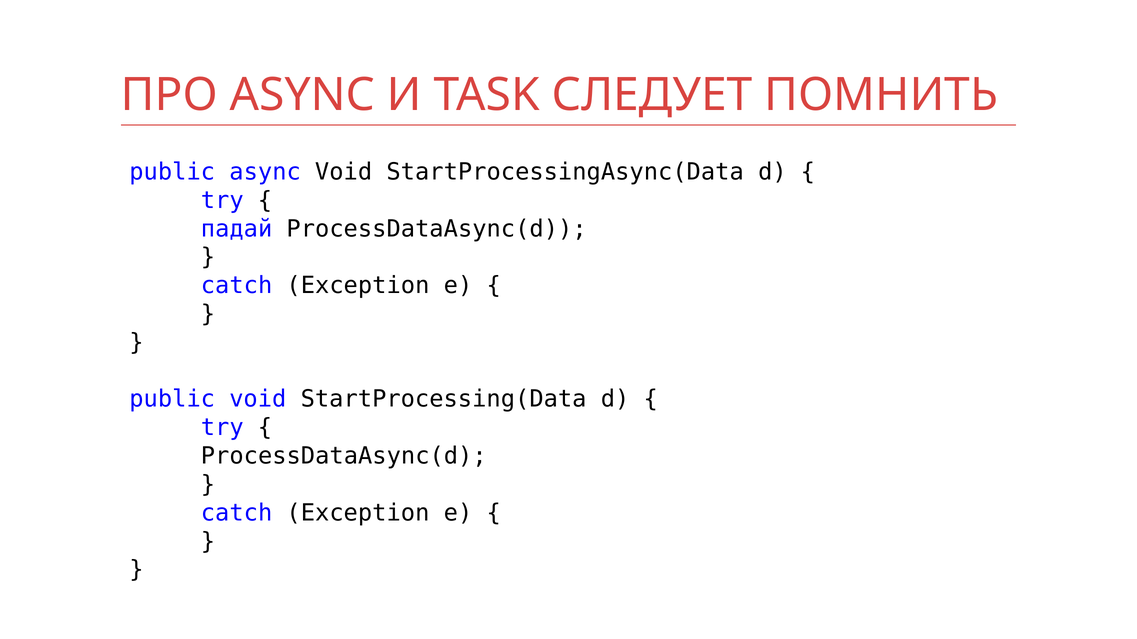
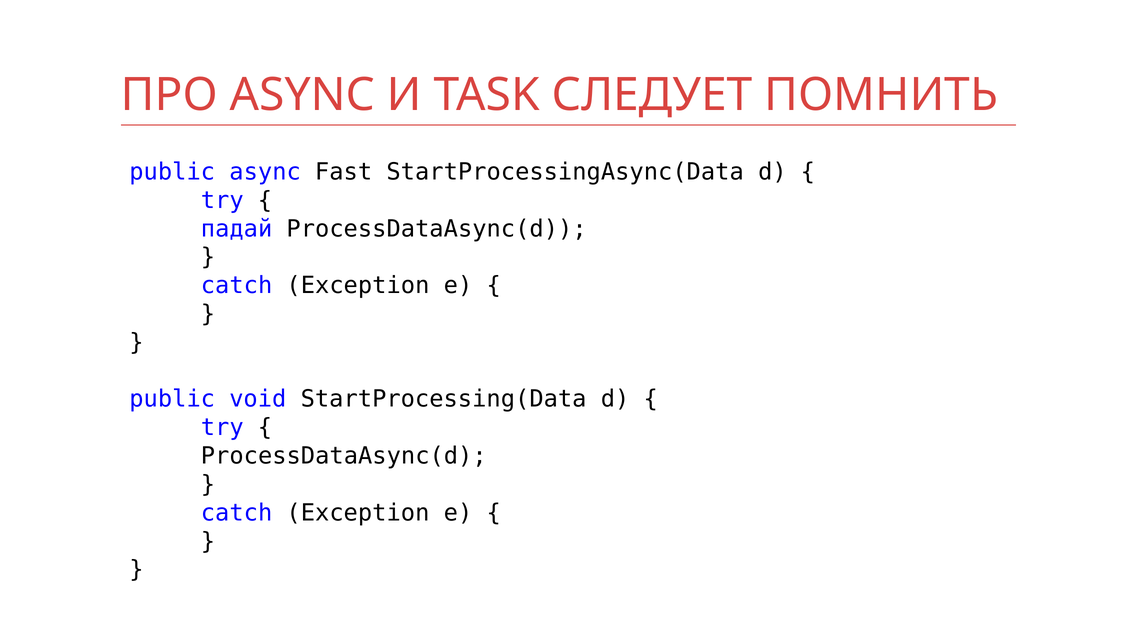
async Void: Void -> Fast (344, 172)
